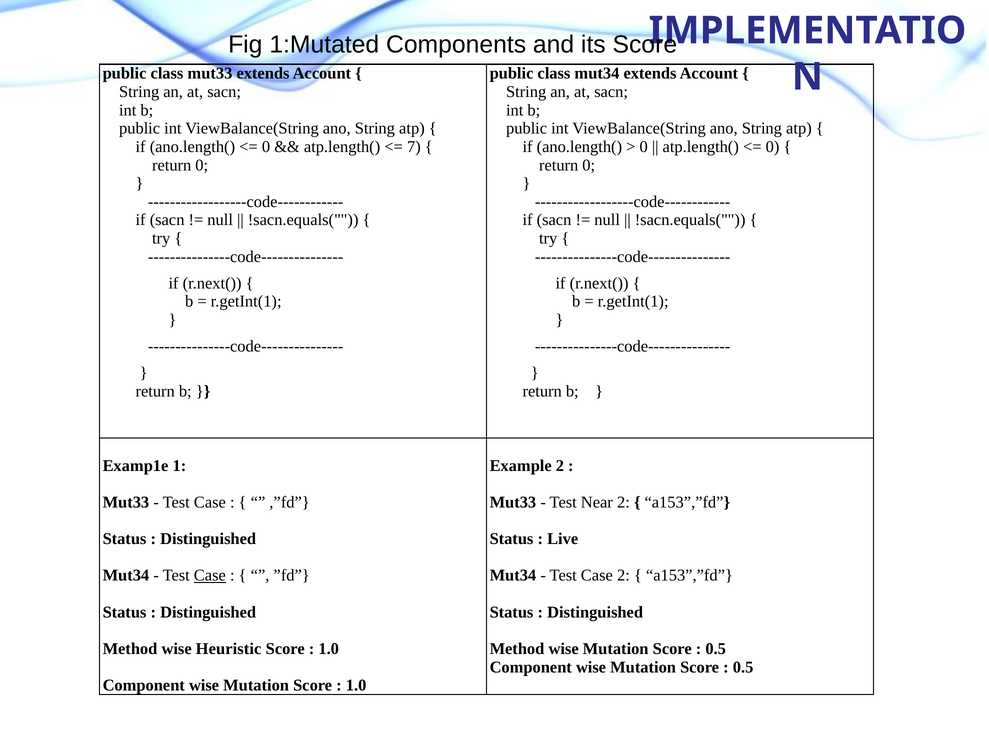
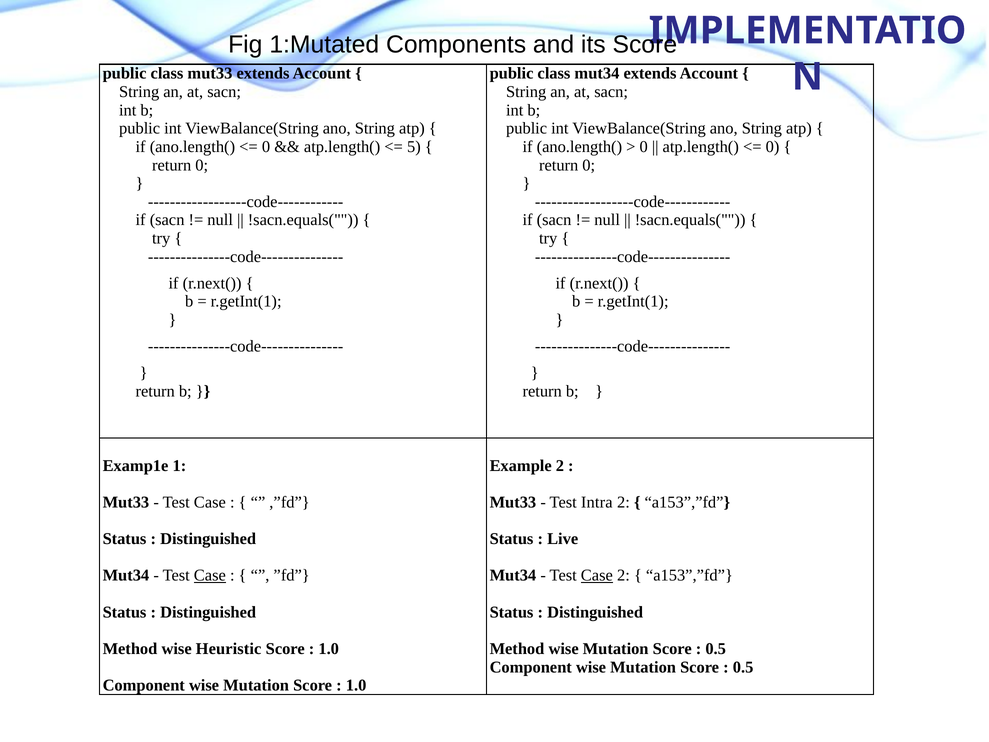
7: 7 -> 5 (414, 147)
Near: Near -> Intra (597, 502)
Case underline: none -> present (597, 575)
